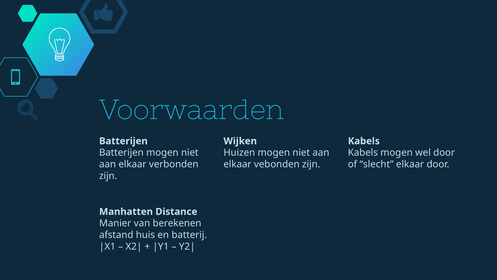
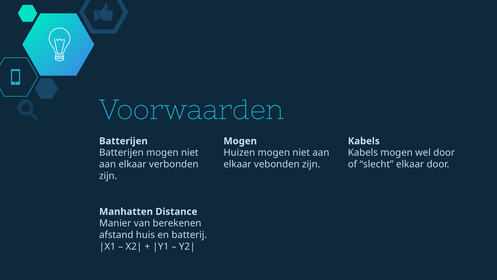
Wijken: Wijken -> Mogen (240, 141)
